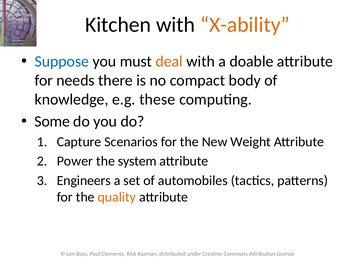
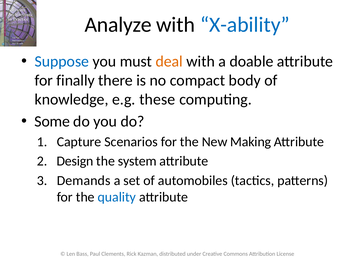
Kitchen: Kitchen -> Analyze (118, 25)
X-ability colour: orange -> blue (245, 25)
needs: needs -> finally (76, 81)
Weight: Weight -> Making (251, 142)
Power: Power -> Design (75, 161)
Engineers: Engineers -> Demands (84, 181)
quality colour: orange -> blue (117, 197)
